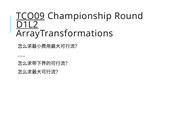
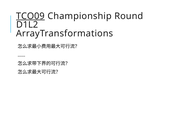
D1L2 underline: present -> none (27, 25)
